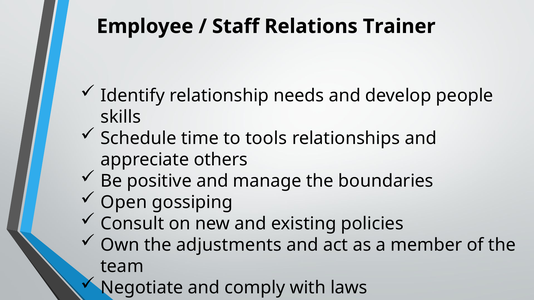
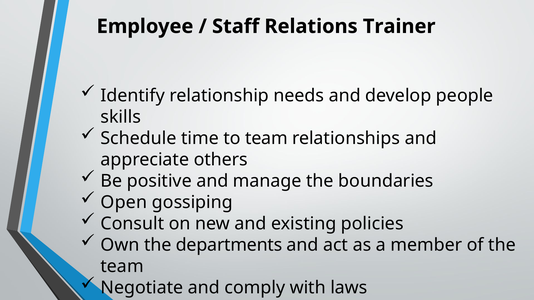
to tools: tools -> team (266, 138)
adjustments: adjustments -> departments (229, 245)
